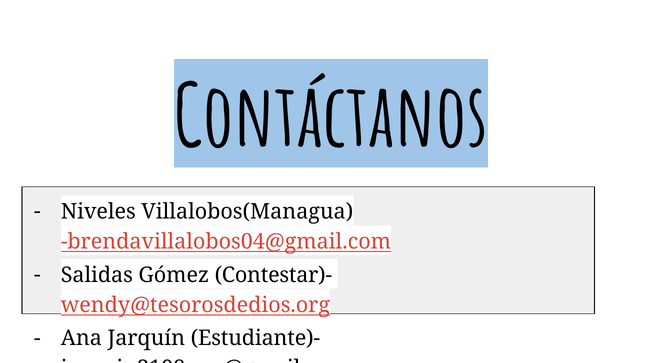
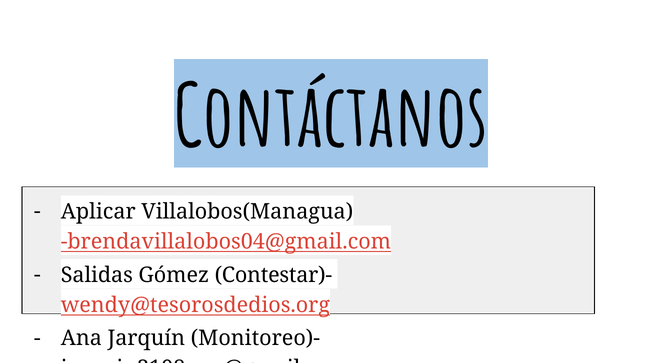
Niveles: Niveles -> Aplicar (98, 212)
Estudiante)-: Estudiante)- -> Monitoreo)- (255, 339)
